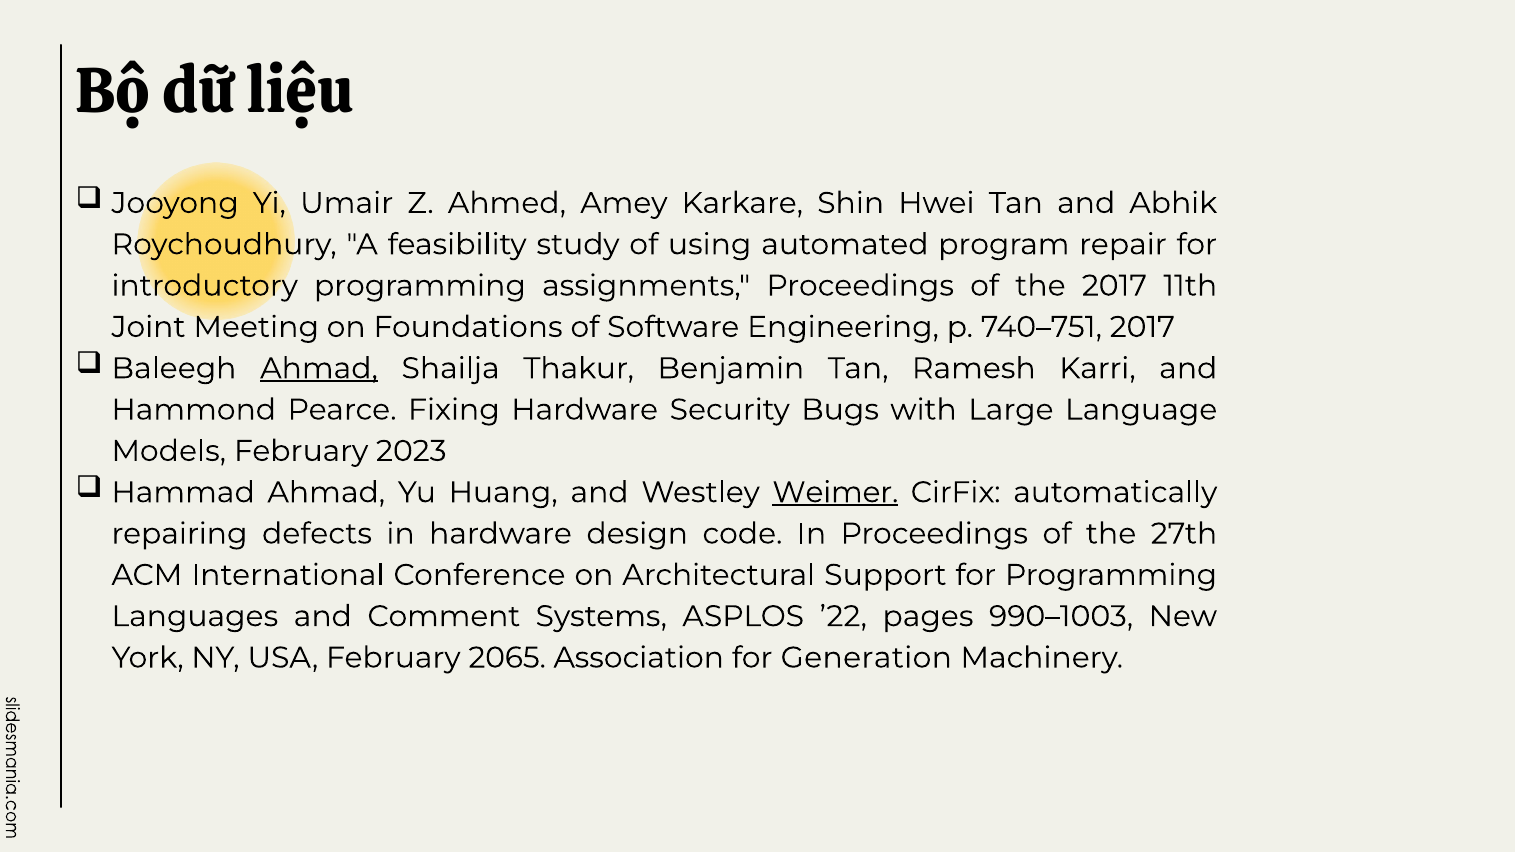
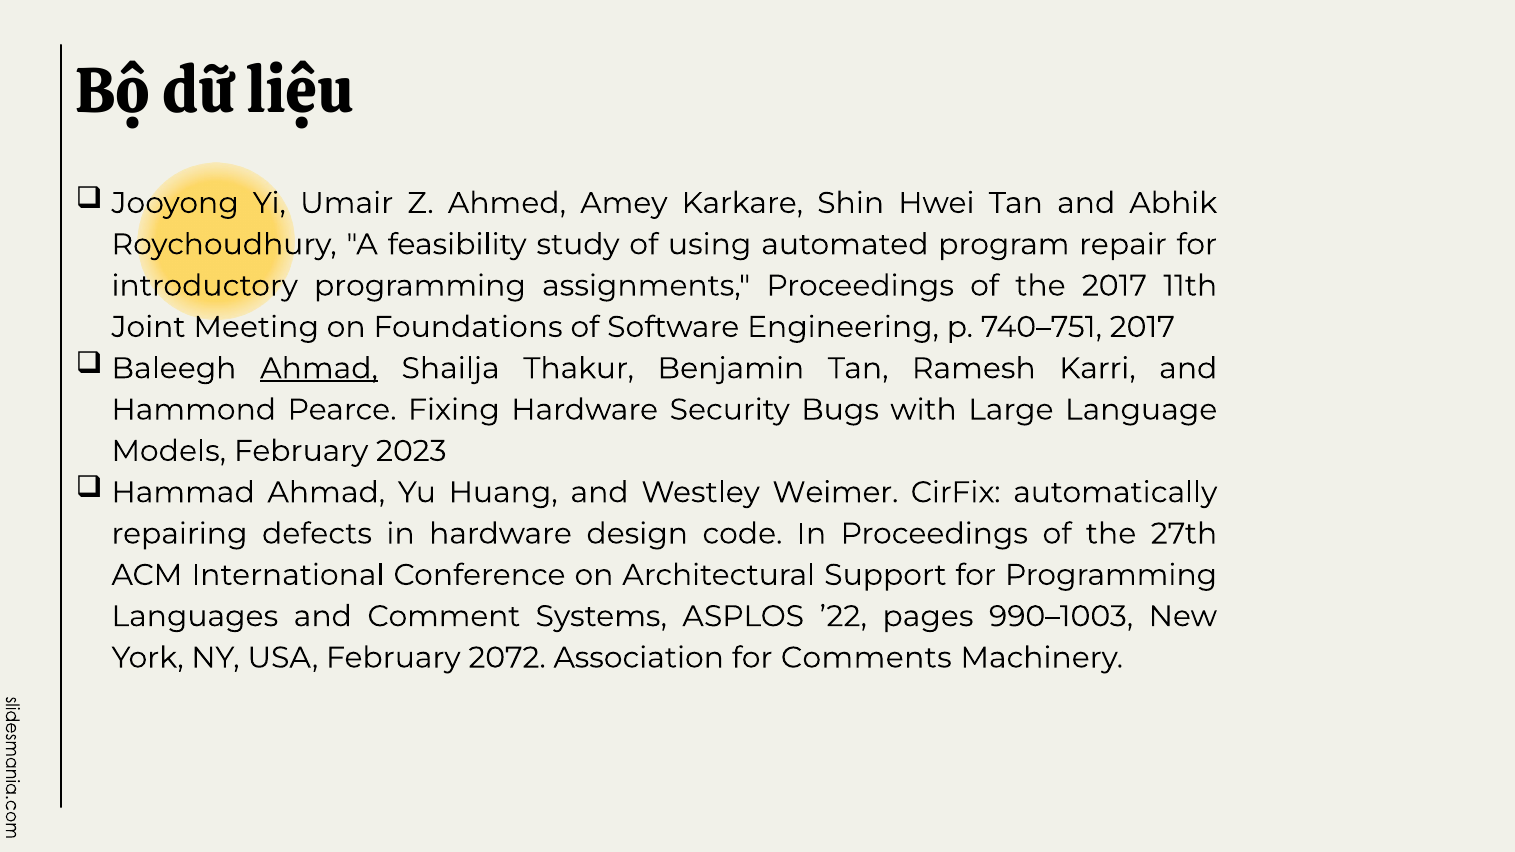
Weimer underline: present -> none (835, 492)
2065: 2065 -> 2072 (507, 658)
Generation: Generation -> Comments (866, 658)
